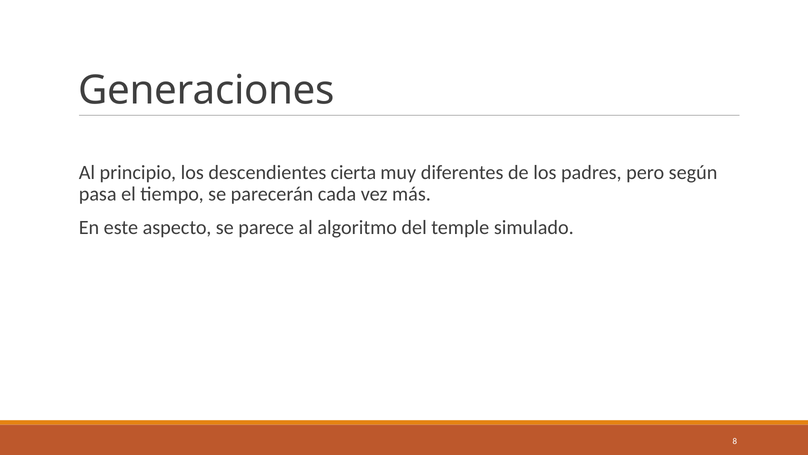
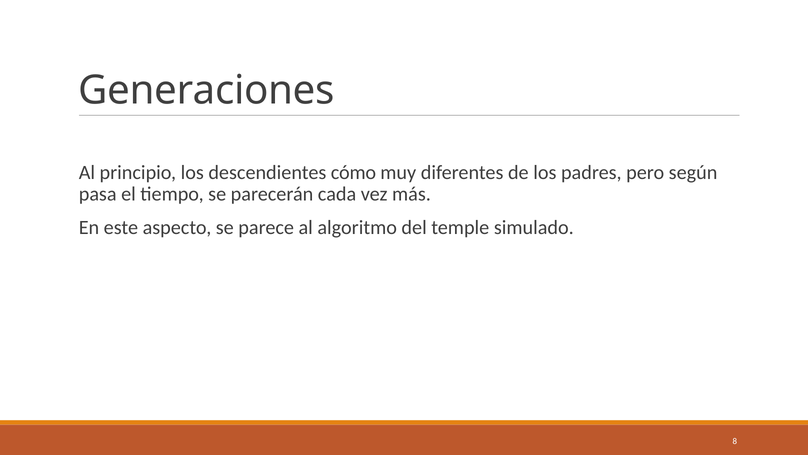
cierta: cierta -> cómo (353, 172)
